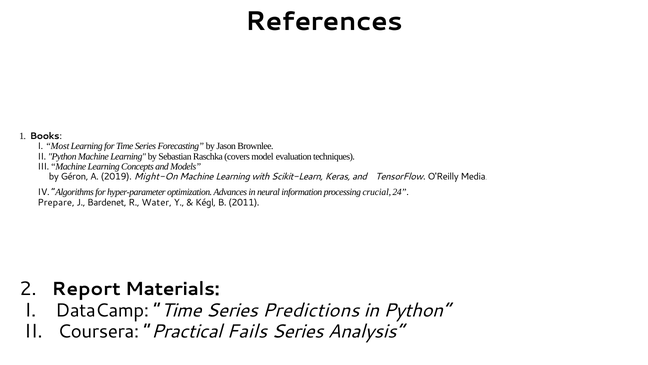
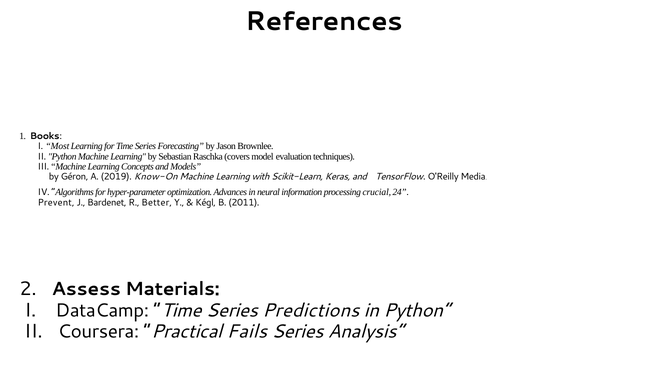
Might-On: Might-On -> Know-On (156, 177)
Prepare: Prepare -> Prevent (56, 202)
Water: Water -> Better (157, 202)
Report: Report -> Assess (86, 289)
